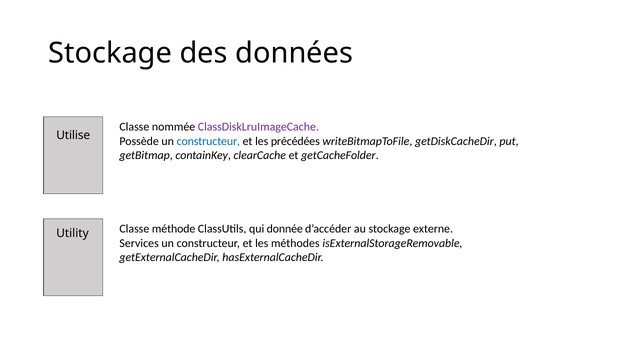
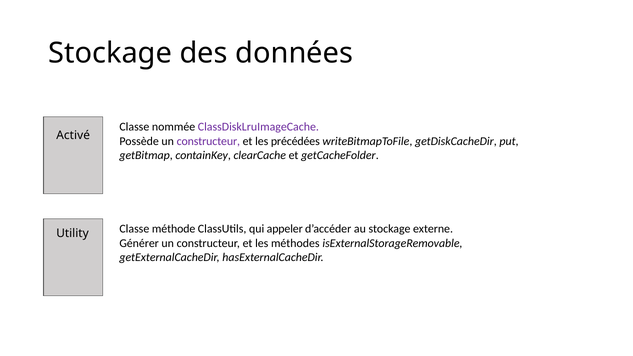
Utilise: Utilise -> Activé (73, 136)
constructeur colour: blue -> purple (208, 141)
donnée: donnée -> appeler (285, 229)
Services: Services -> Générer (139, 243)
